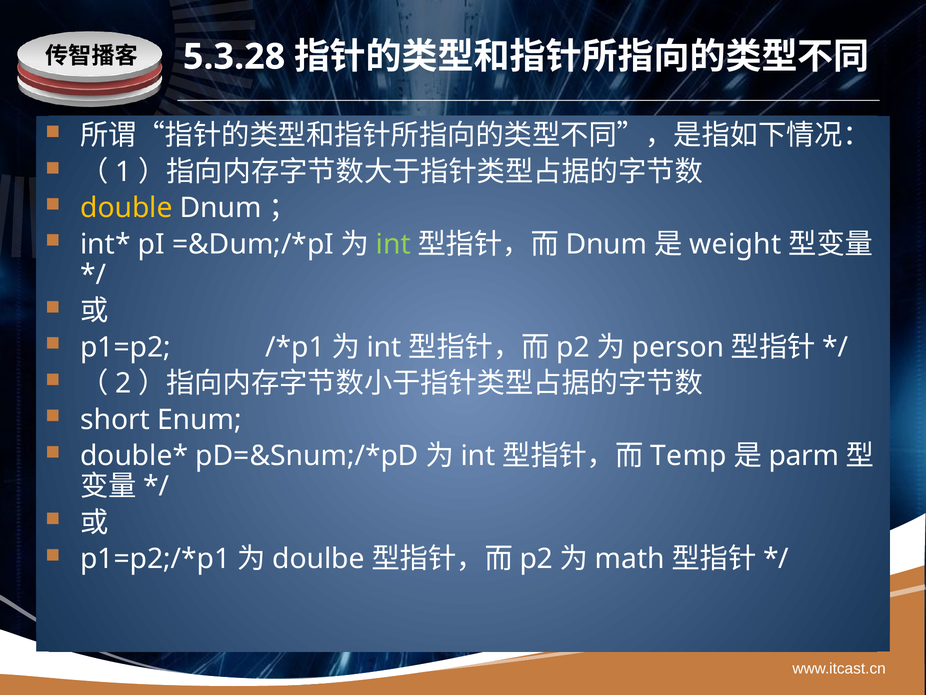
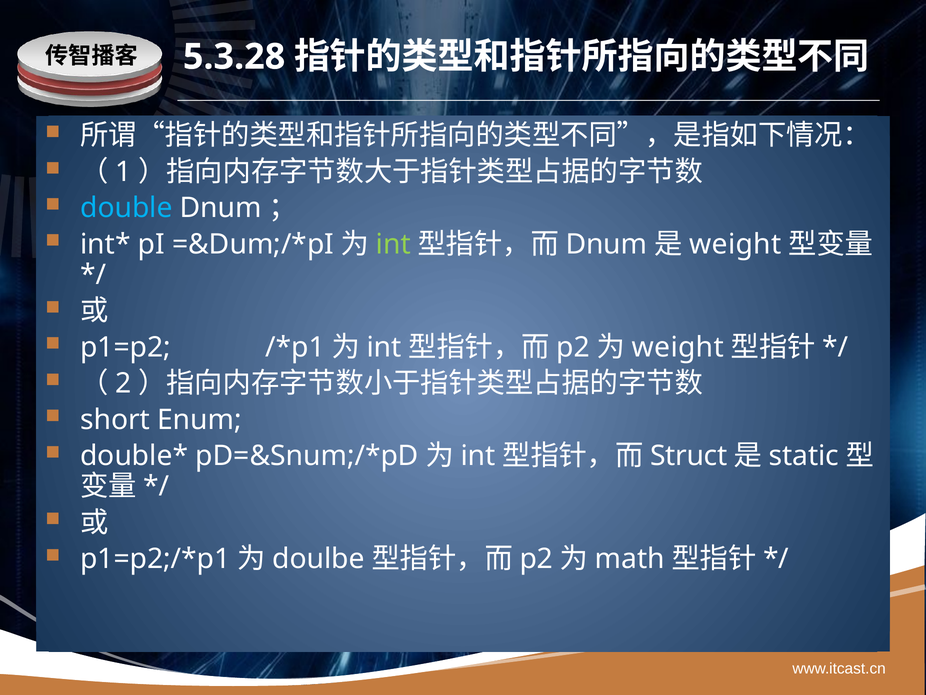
double colour: yellow -> light blue (126, 208)
person: person -> weight (678, 347)
Temp: Temp -> Struct (689, 456)
parm: parm -> static (804, 456)
